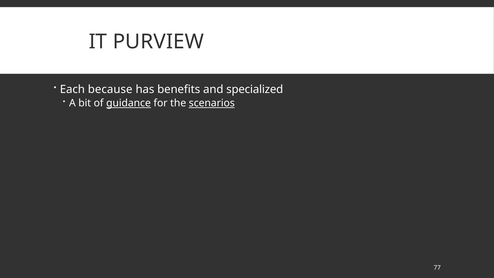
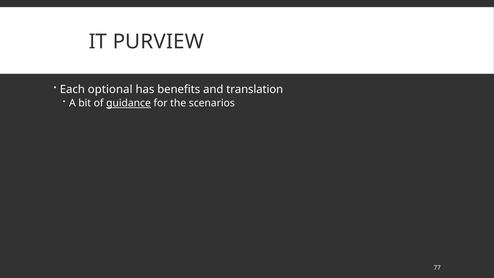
because: because -> optional (110, 89)
specialized: specialized -> translation (255, 89)
scenarios underline: present -> none (212, 103)
